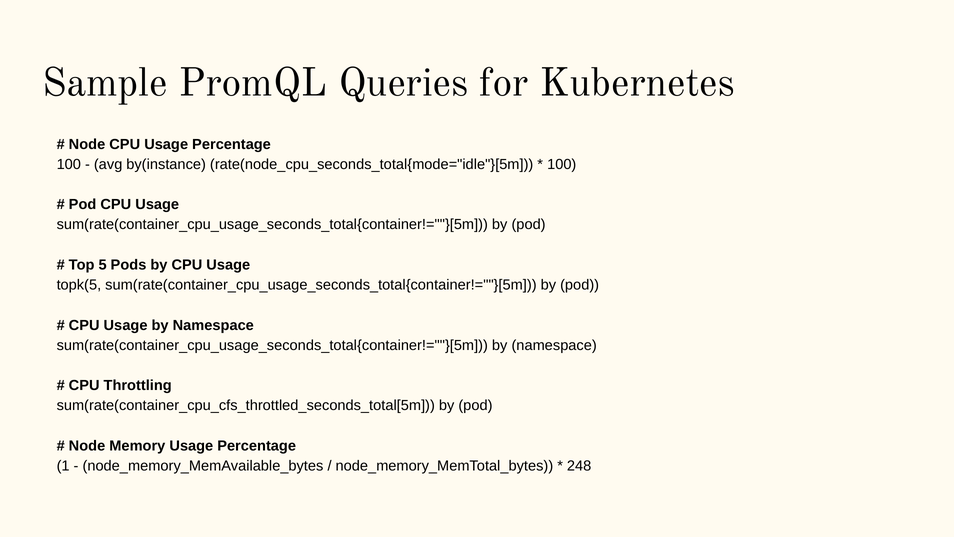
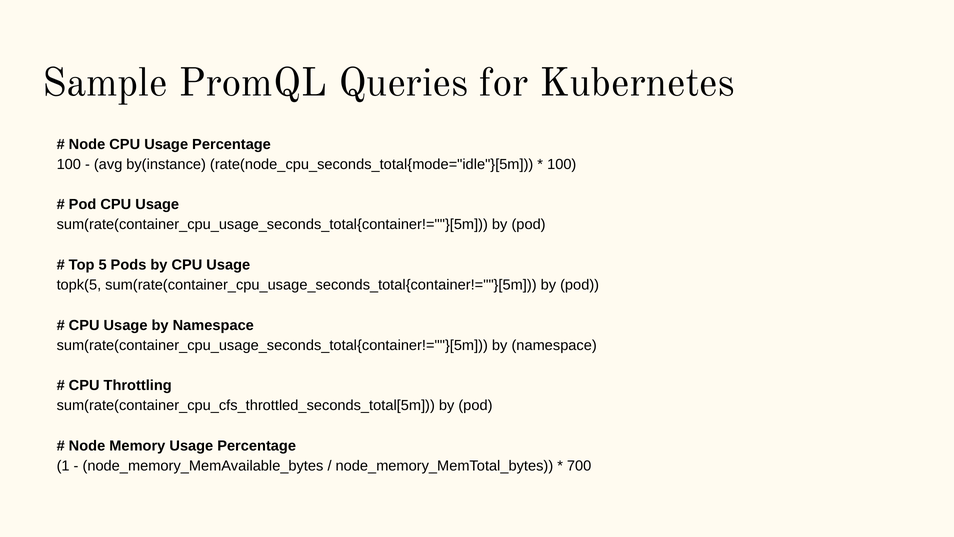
248: 248 -> 700 (579, 466)
